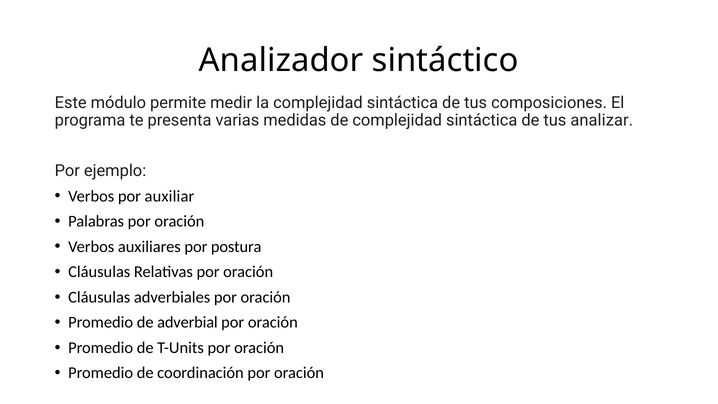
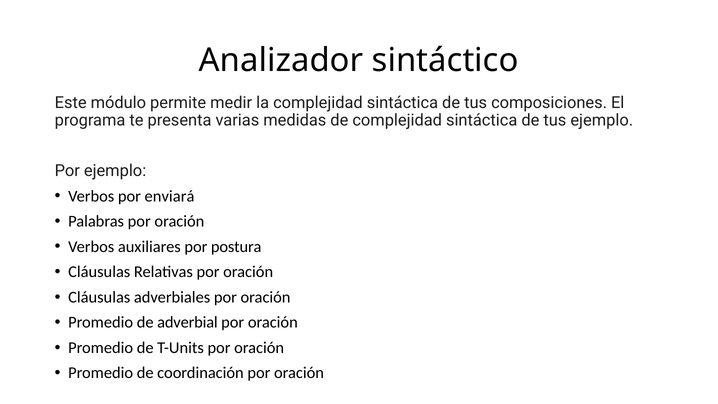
tus analizar: analizar -> ejemplo (602, 120)
auxiliar: auxiliar -> enviará (170, 196)
